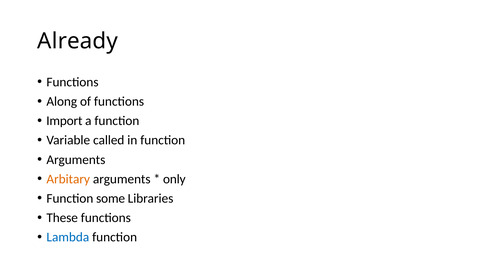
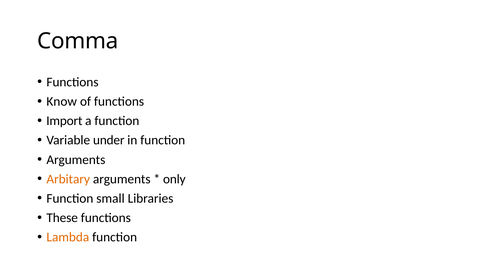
Already: Already -> Comma (78, 41)
Along: Along -> Know (62, 102)
called: called -> under (109, 140)
some: some -> small (110, 198)
Lambda colour: blue -> orange (68, 237)
